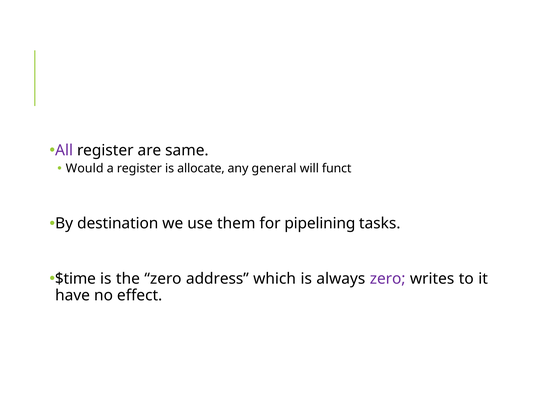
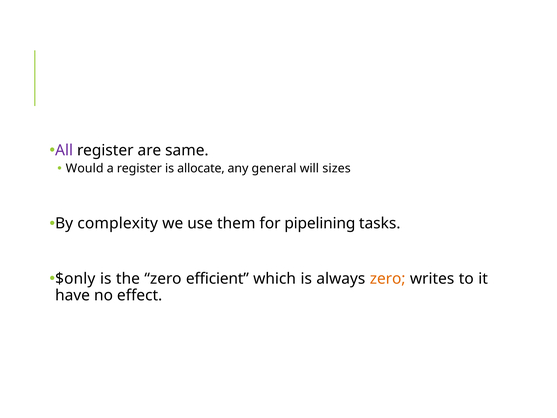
funct: funct -> sizes (337, 168)
destination: destination -> complexity (118, 223)
$time: $time -> $only (75, 278)
address: address -> efficient (217, 278)
zero colour: purple -> orange (388, 278)
